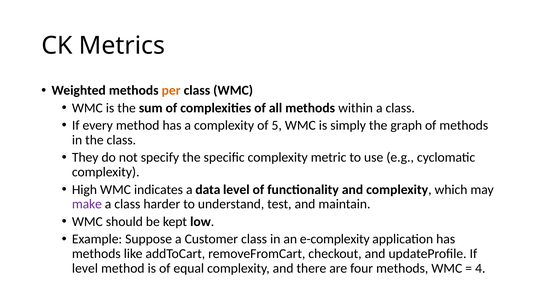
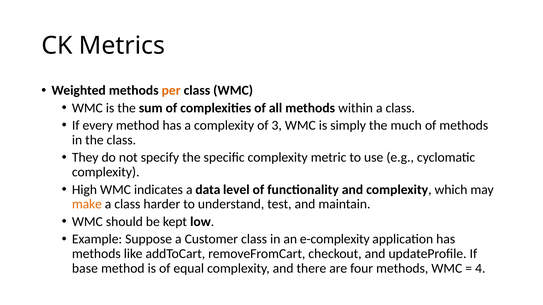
5: 5 -> 3 (277, 126)
graph: graph -> much (406, 126)
make colour: purple -> orange (87, 204)
level: level -> base (85, 269)
